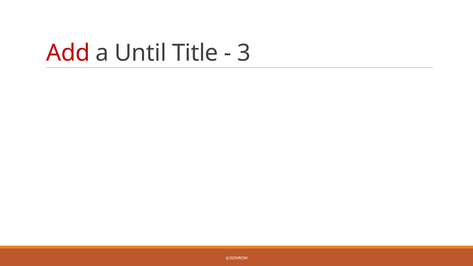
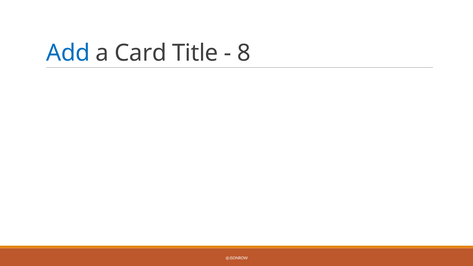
Add colour: red -> blue (68, 53)
Until: Until -> Card (140, 53)
3: 3 -> 8 (244, 53)
